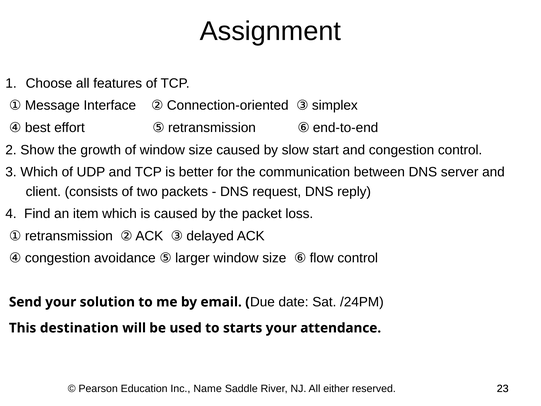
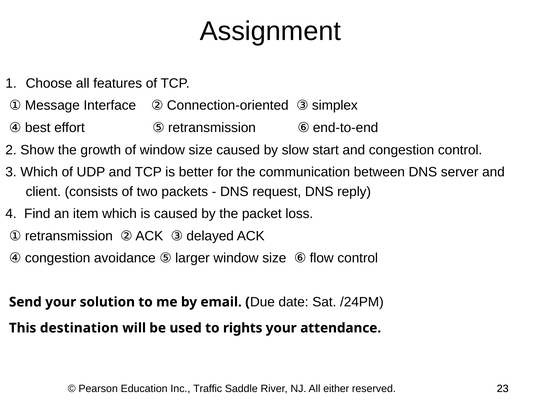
starts: starts -> rights (243, 328)
Name: Name -> Traffic (208, 388)
